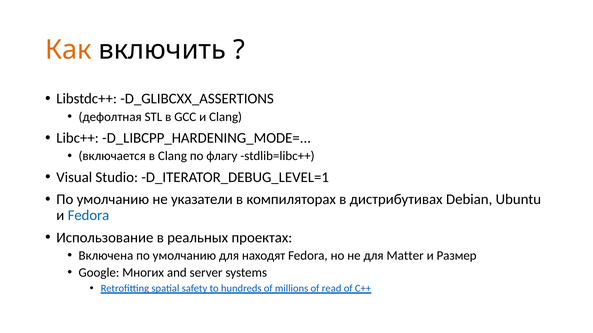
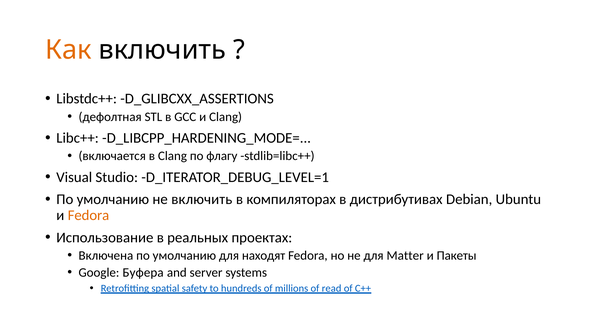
не указатели: указатели -> включить (202, 200)
Fedora colour: blue -> orange (88, 216)
Размер: Размер -> Пакеты (457, 256)
Многих: Многих -> Буфера (143, 273)
